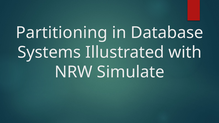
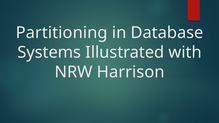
Simulate: Simulate -> Harrison (131, 72)
